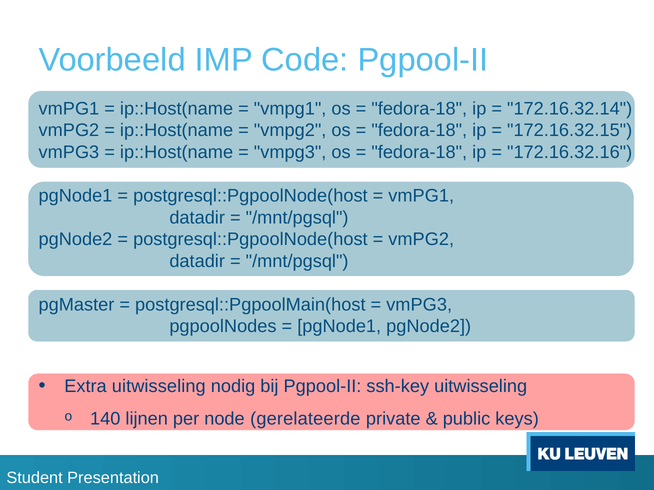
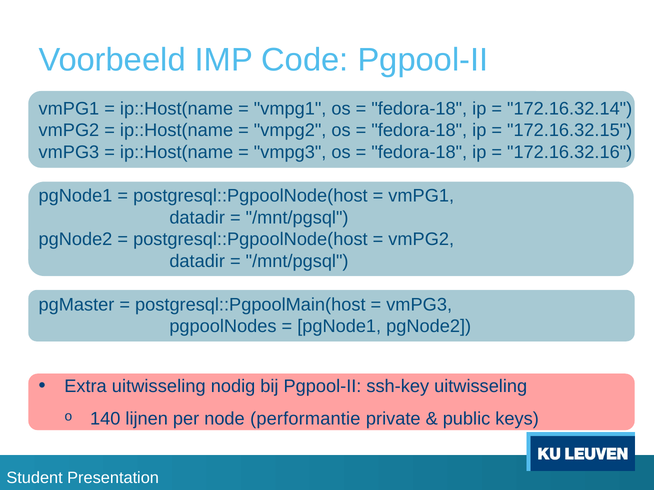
gerelateerde: gerelateerde -> performantie (305, 419)
